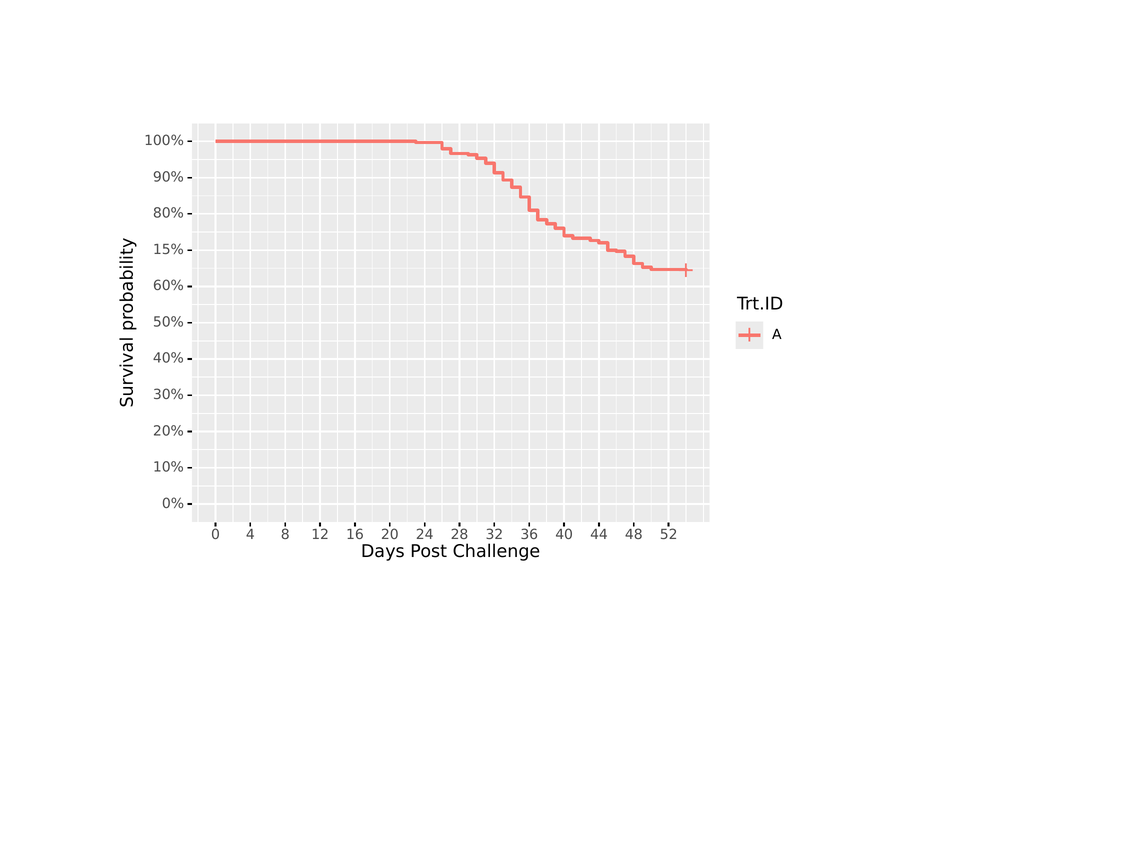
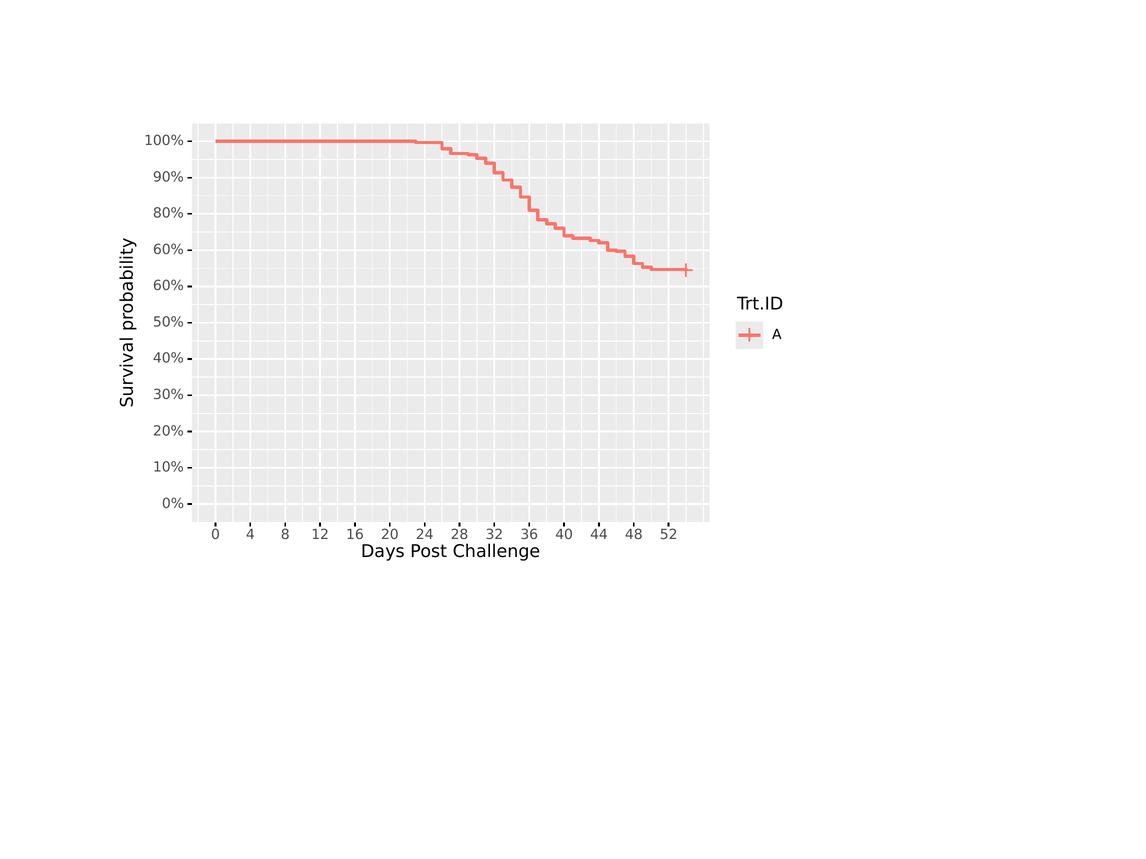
15%: 15% -> 60% (168, 250)
